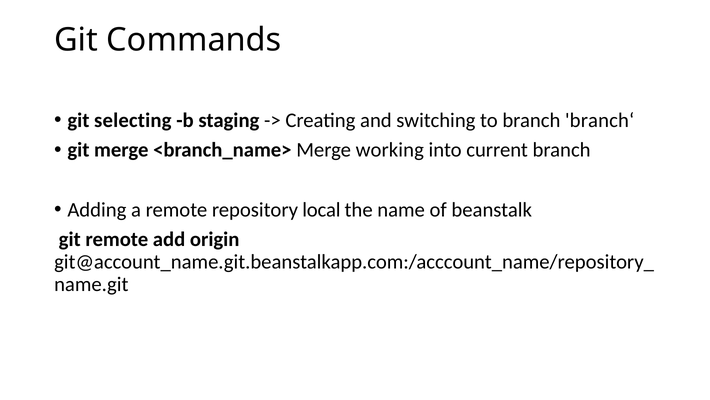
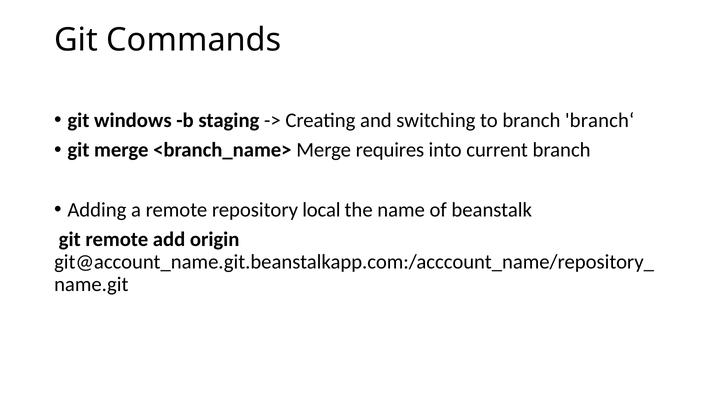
selecting: selecting -> windows (133, 120)
working: working -> requires (390, 150)
